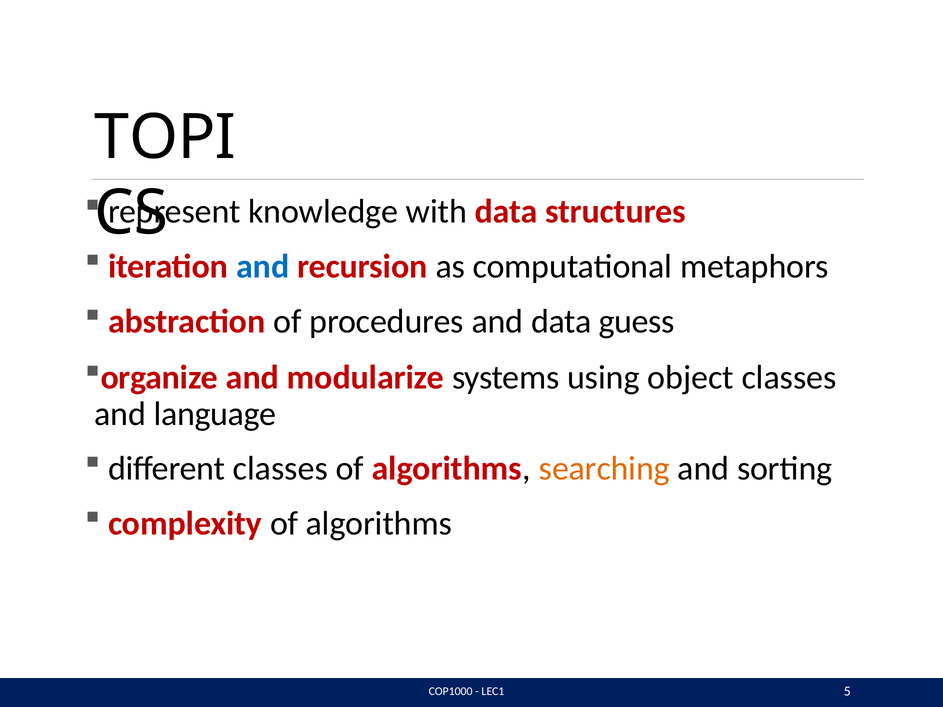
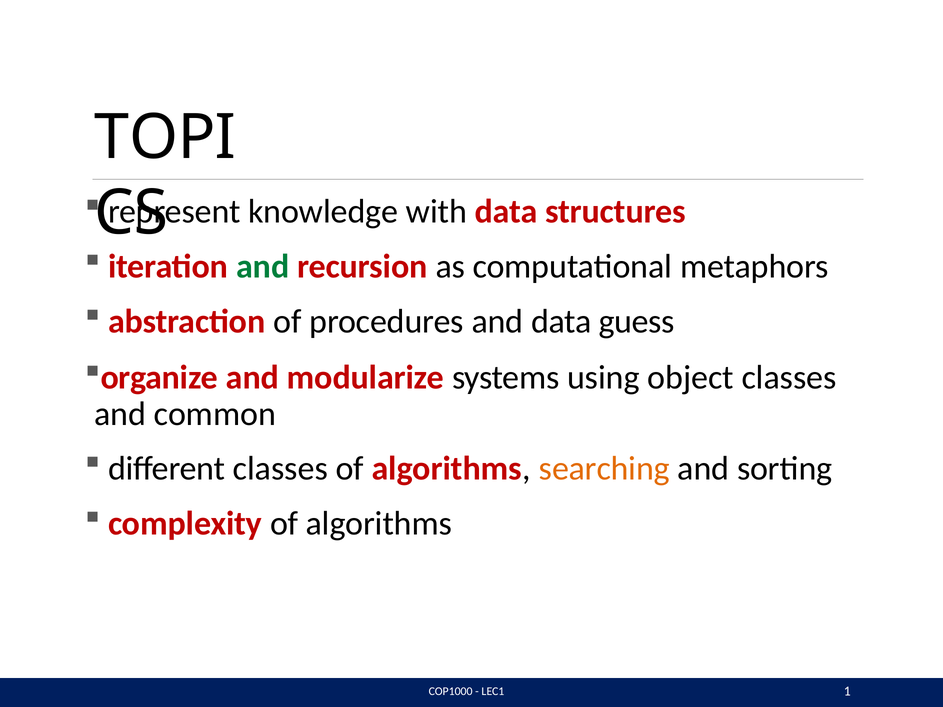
and colour: blue -> green (263, 267)
language: language -> common (215, 414)
5: 5 -> 1 (847, 692)
